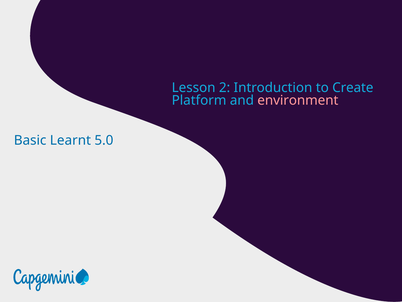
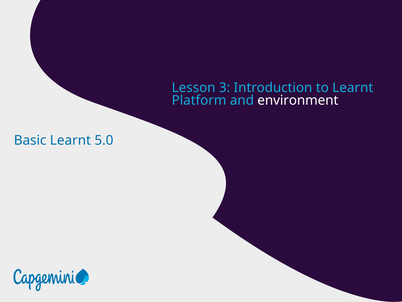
2: 2 -> 3 (225, 88)
to Create: Create -> Learnt (353, 88)
environment colour: pink -> white (298, 100)
